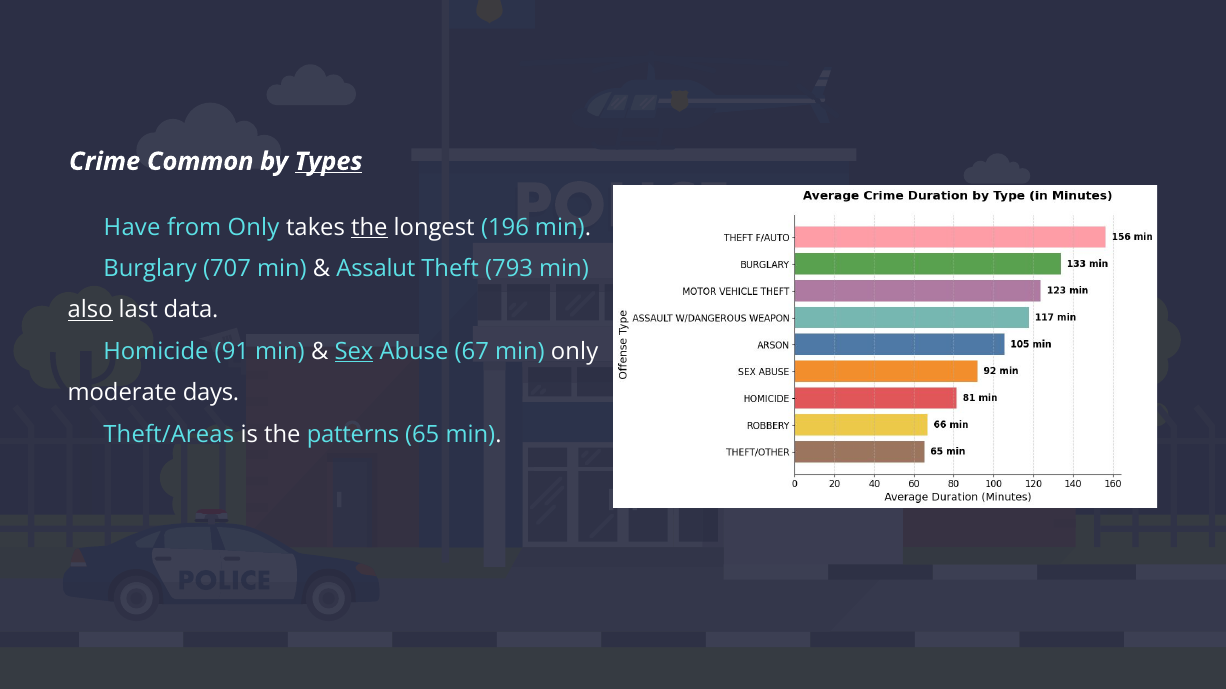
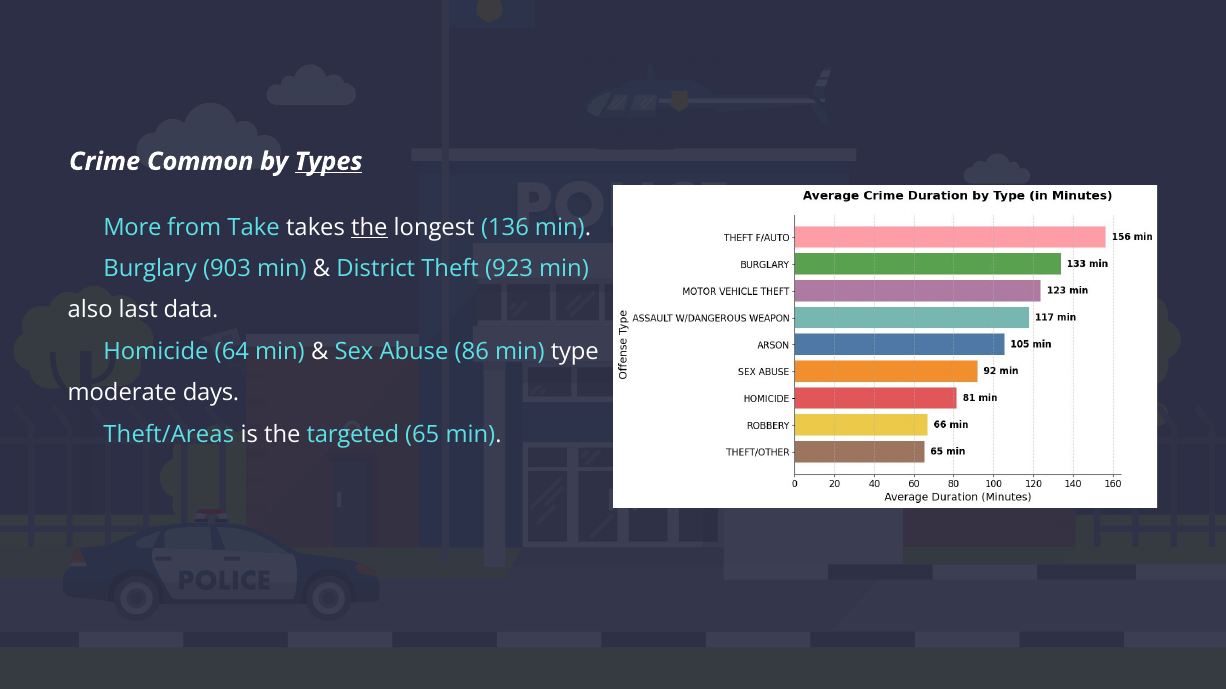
Have: Have -> More (132, 227)
from Only: Only -> Take (254, 227)
196: 196 -> 136 (505, 227)
707: 707 -> 903 (227, 269)
Assalut: Assalut -> District (376, 269)
793: 793 -> 923 (509, 269)
also underline: present -> none (90, 310)
91: 91 -> 64 (232, 352)
Sex underline: present -> none (354, 352)
67: 67 -> 86 (472, 352)
min only: only -> type (575, 352)
patterns: patterns -> targeted (353, 435)
